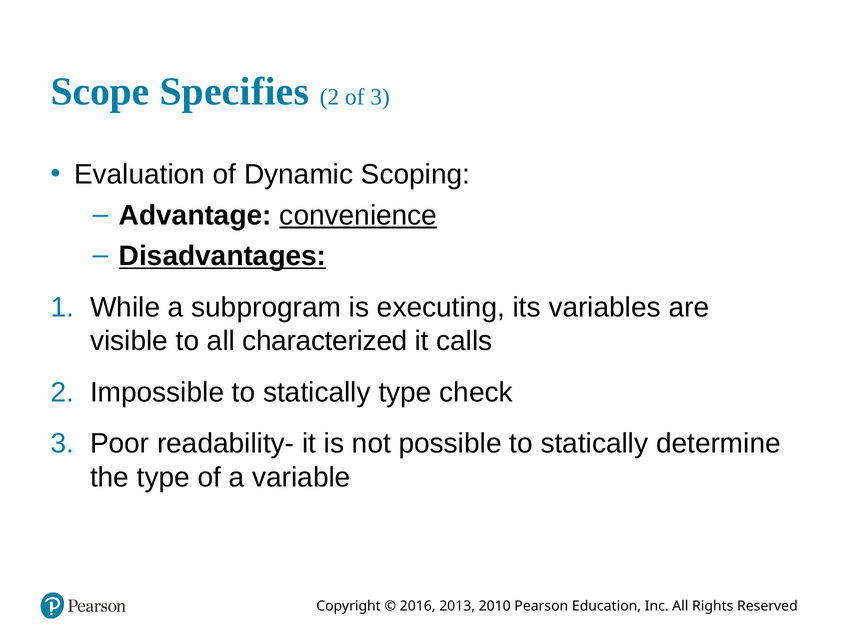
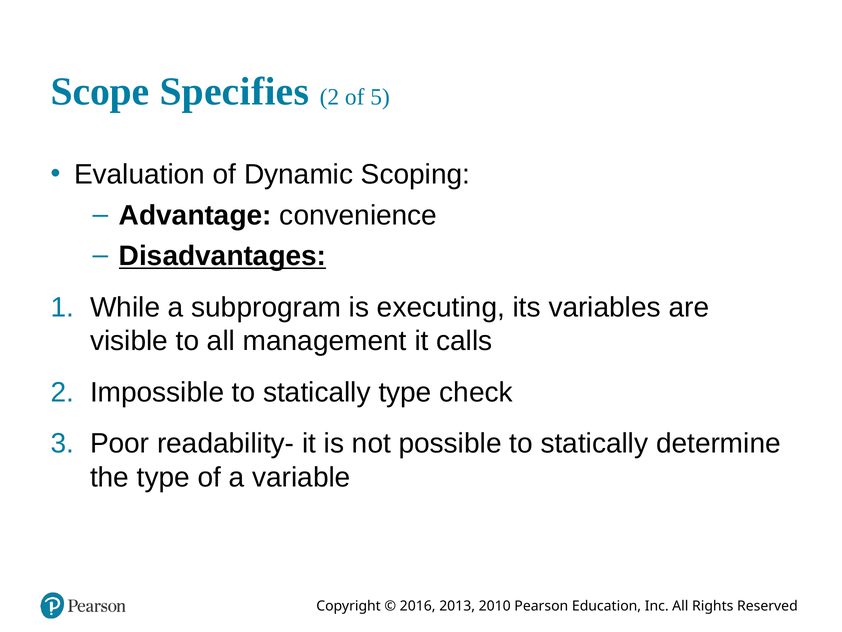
of 3: 3 -> 5 (380, 97)
convenience underline: present -> none (358, 215)
characterized: characterized -> management (325, 341)
